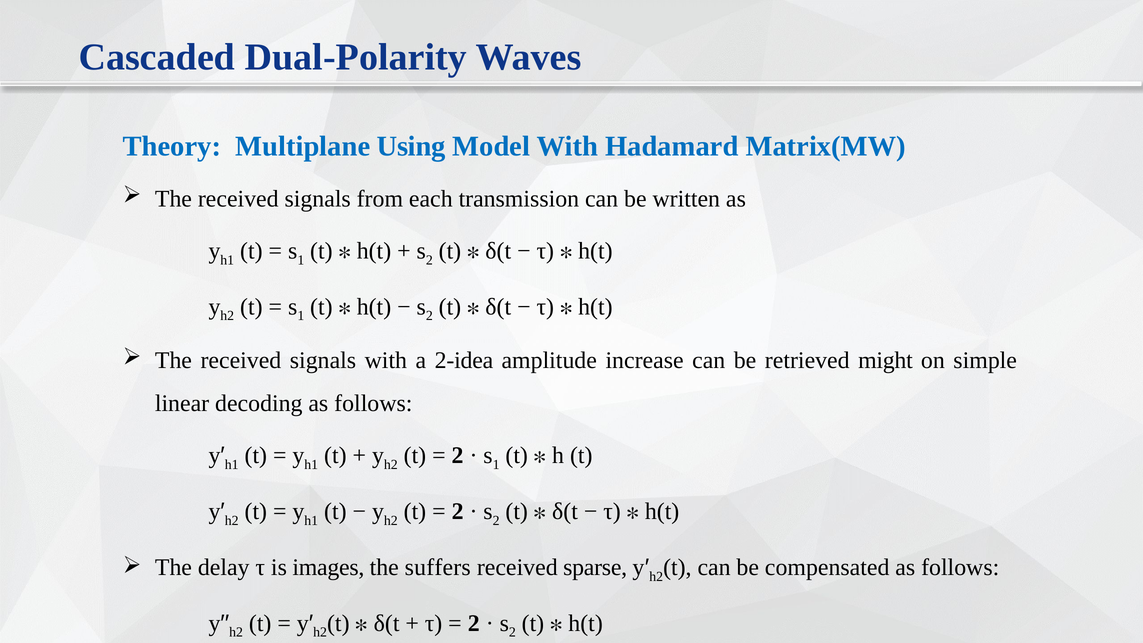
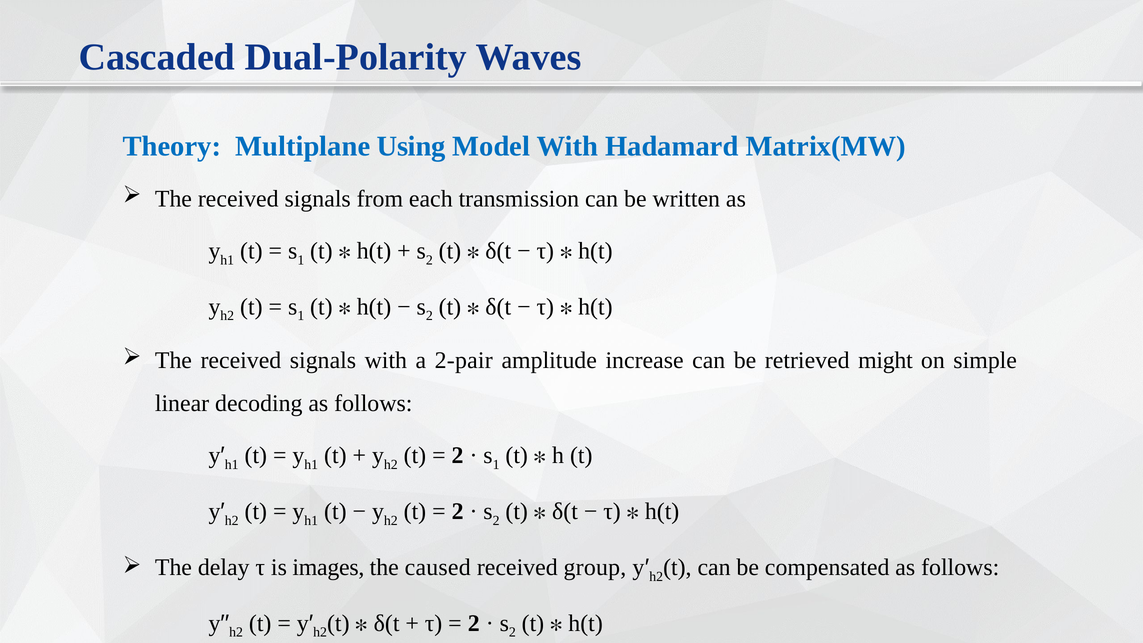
2-idea: 2-idea -> 2-pair (464, 361)
suffers: suffers -> caused (438, 567)
sparse: sparse -> group (595, 567)
